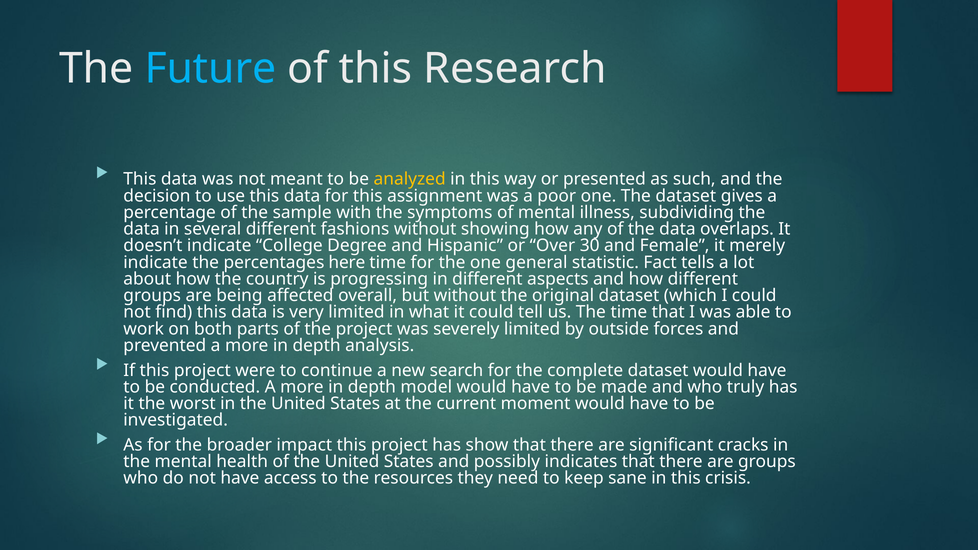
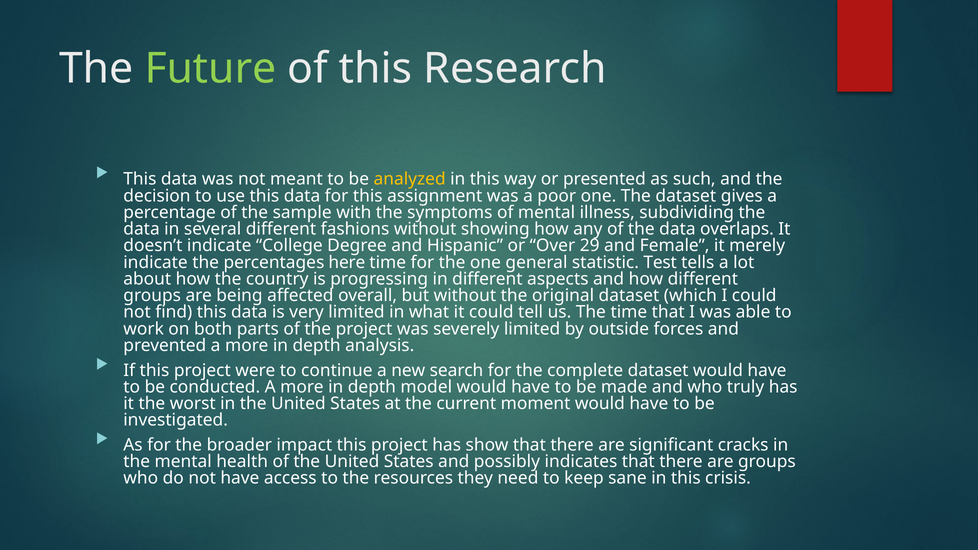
Future colour: light blue -> light green (210, 69)
30: 30 -> 29 (590, 246)
Fact: Fact -> Test (660, 262)
